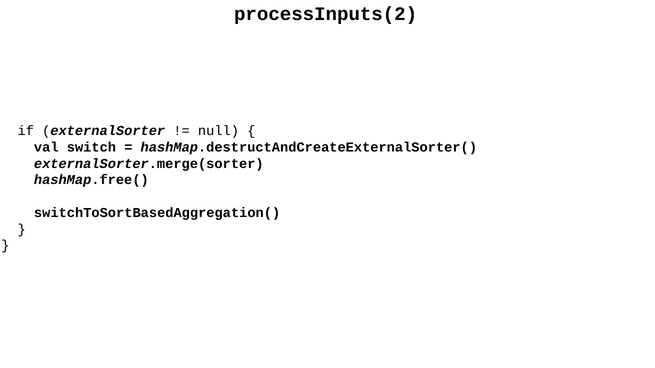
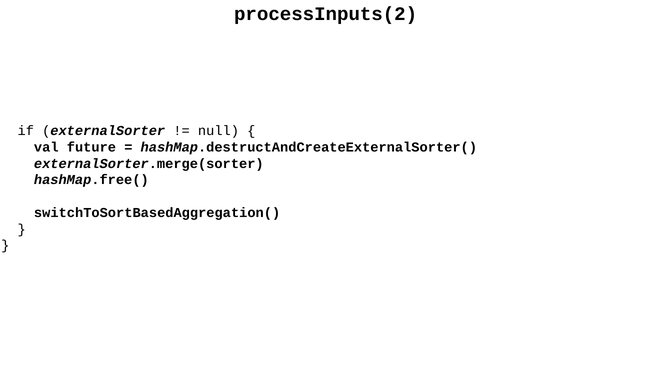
switch: switch -> future (91, 147)
